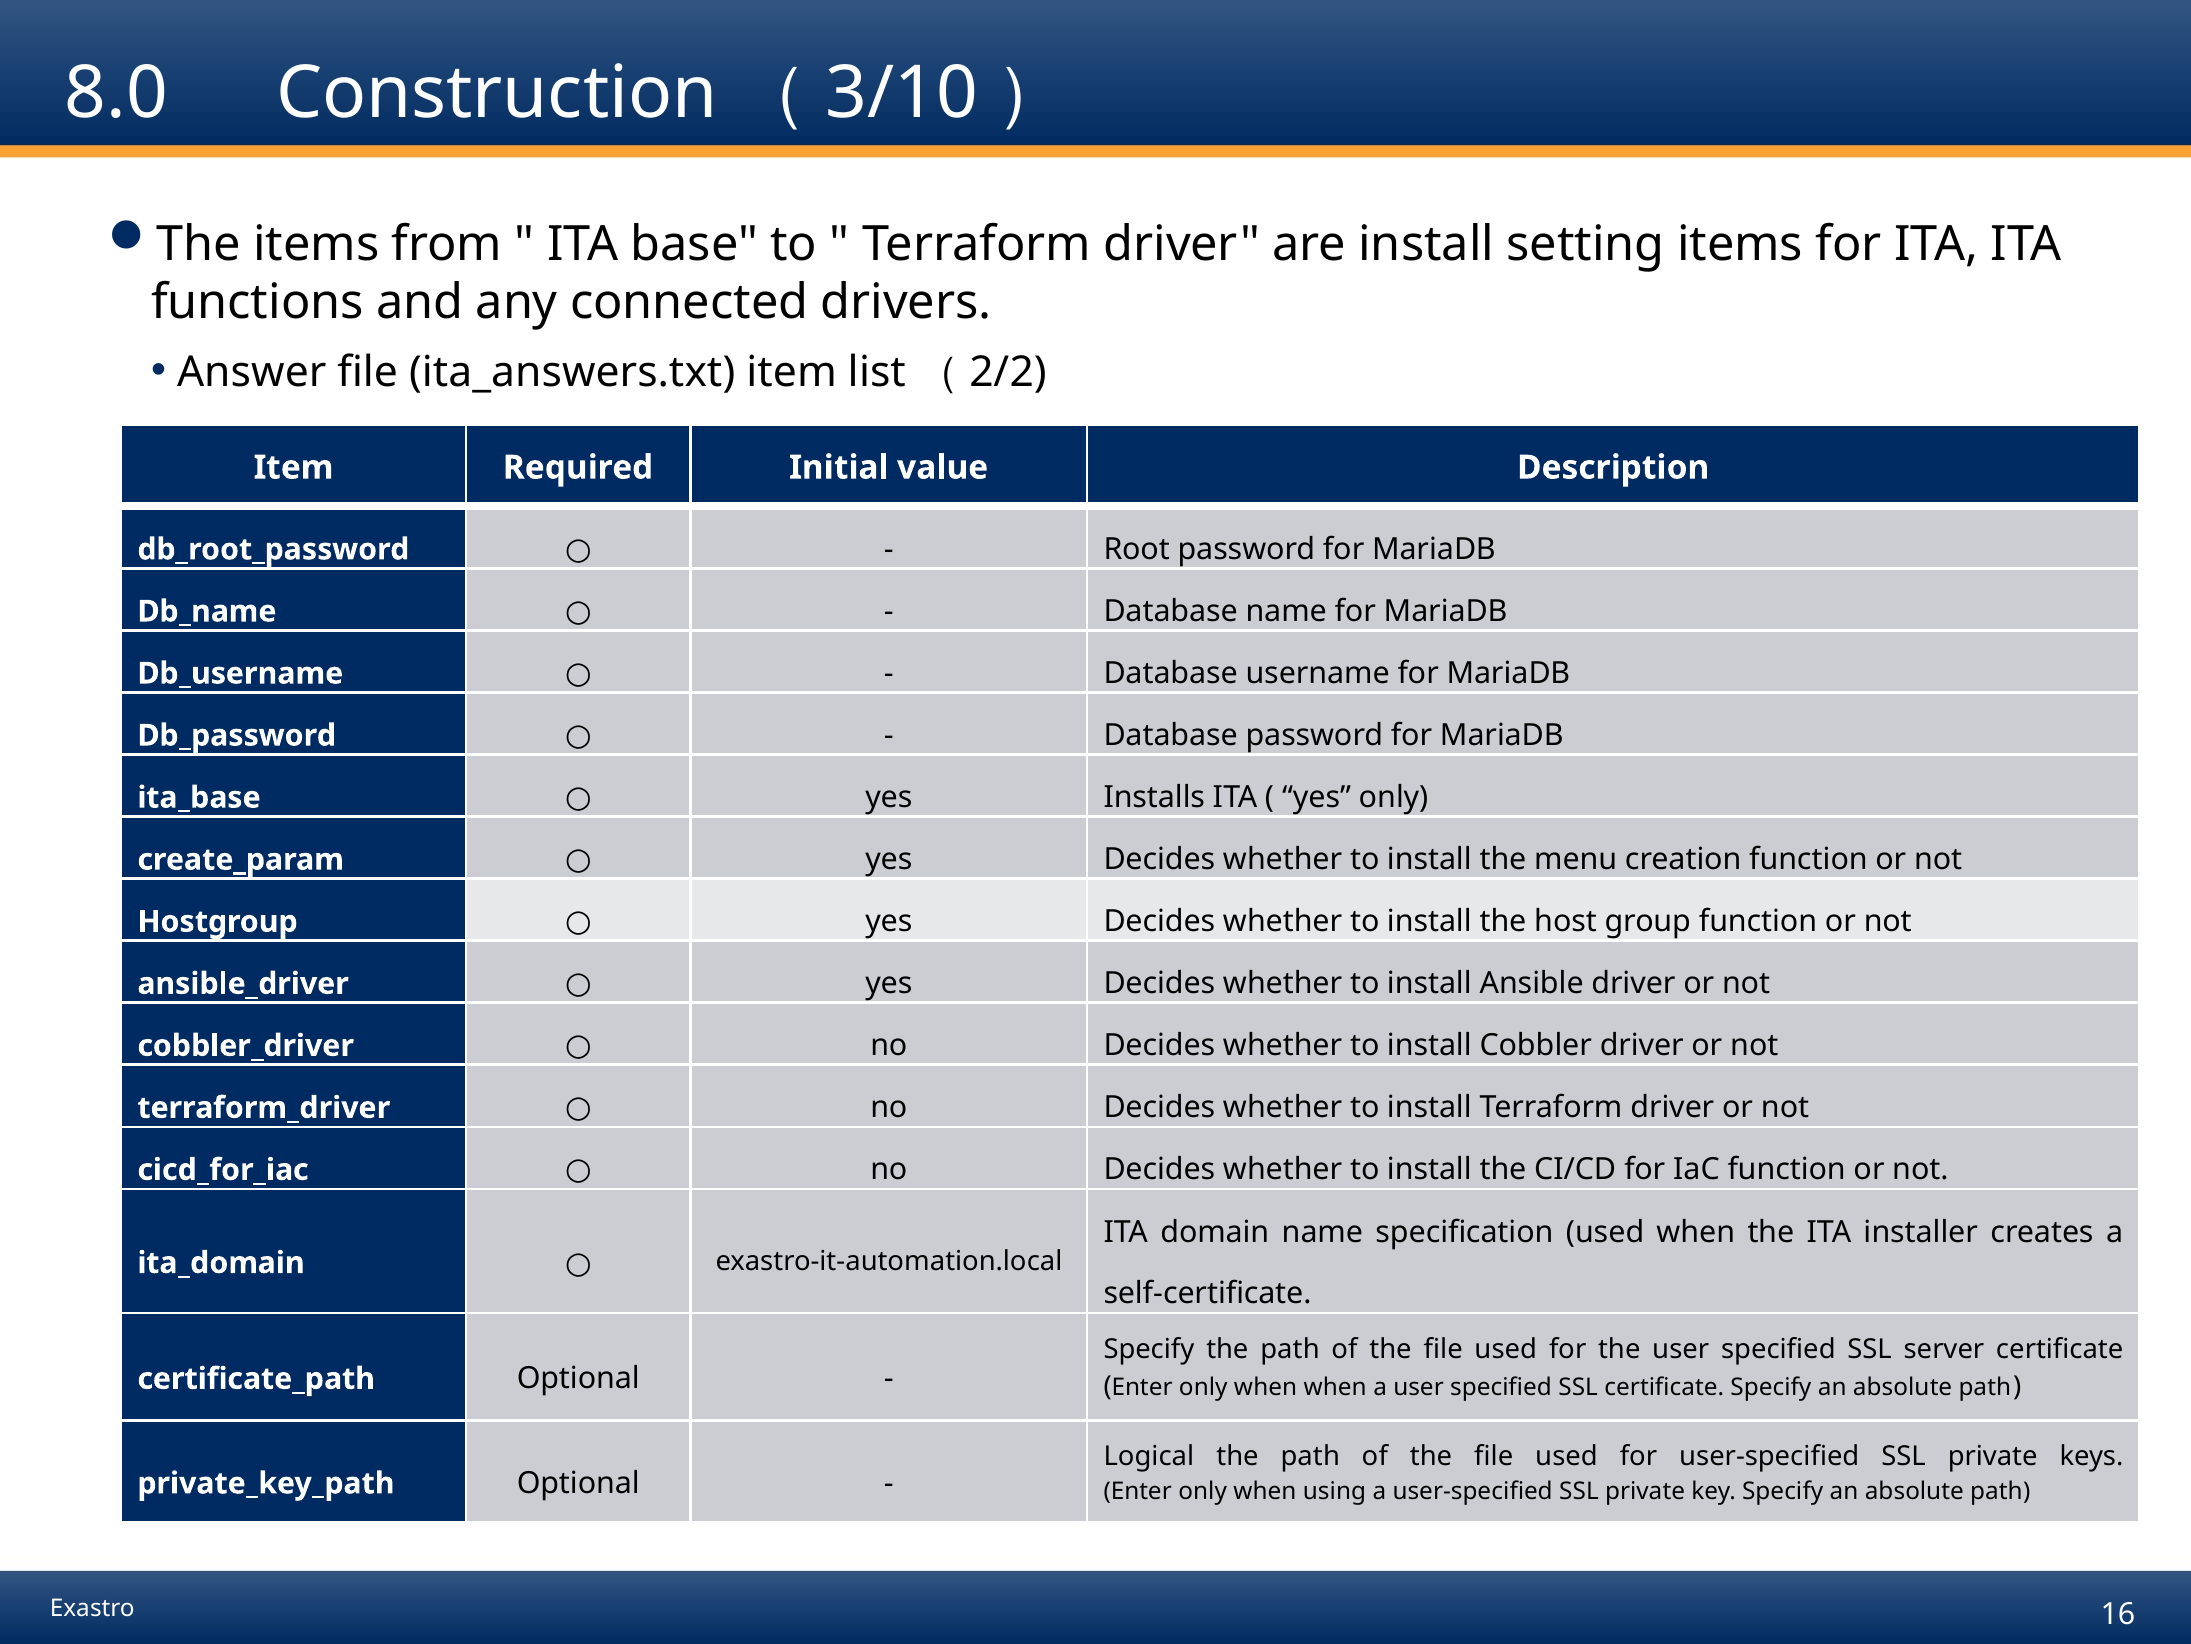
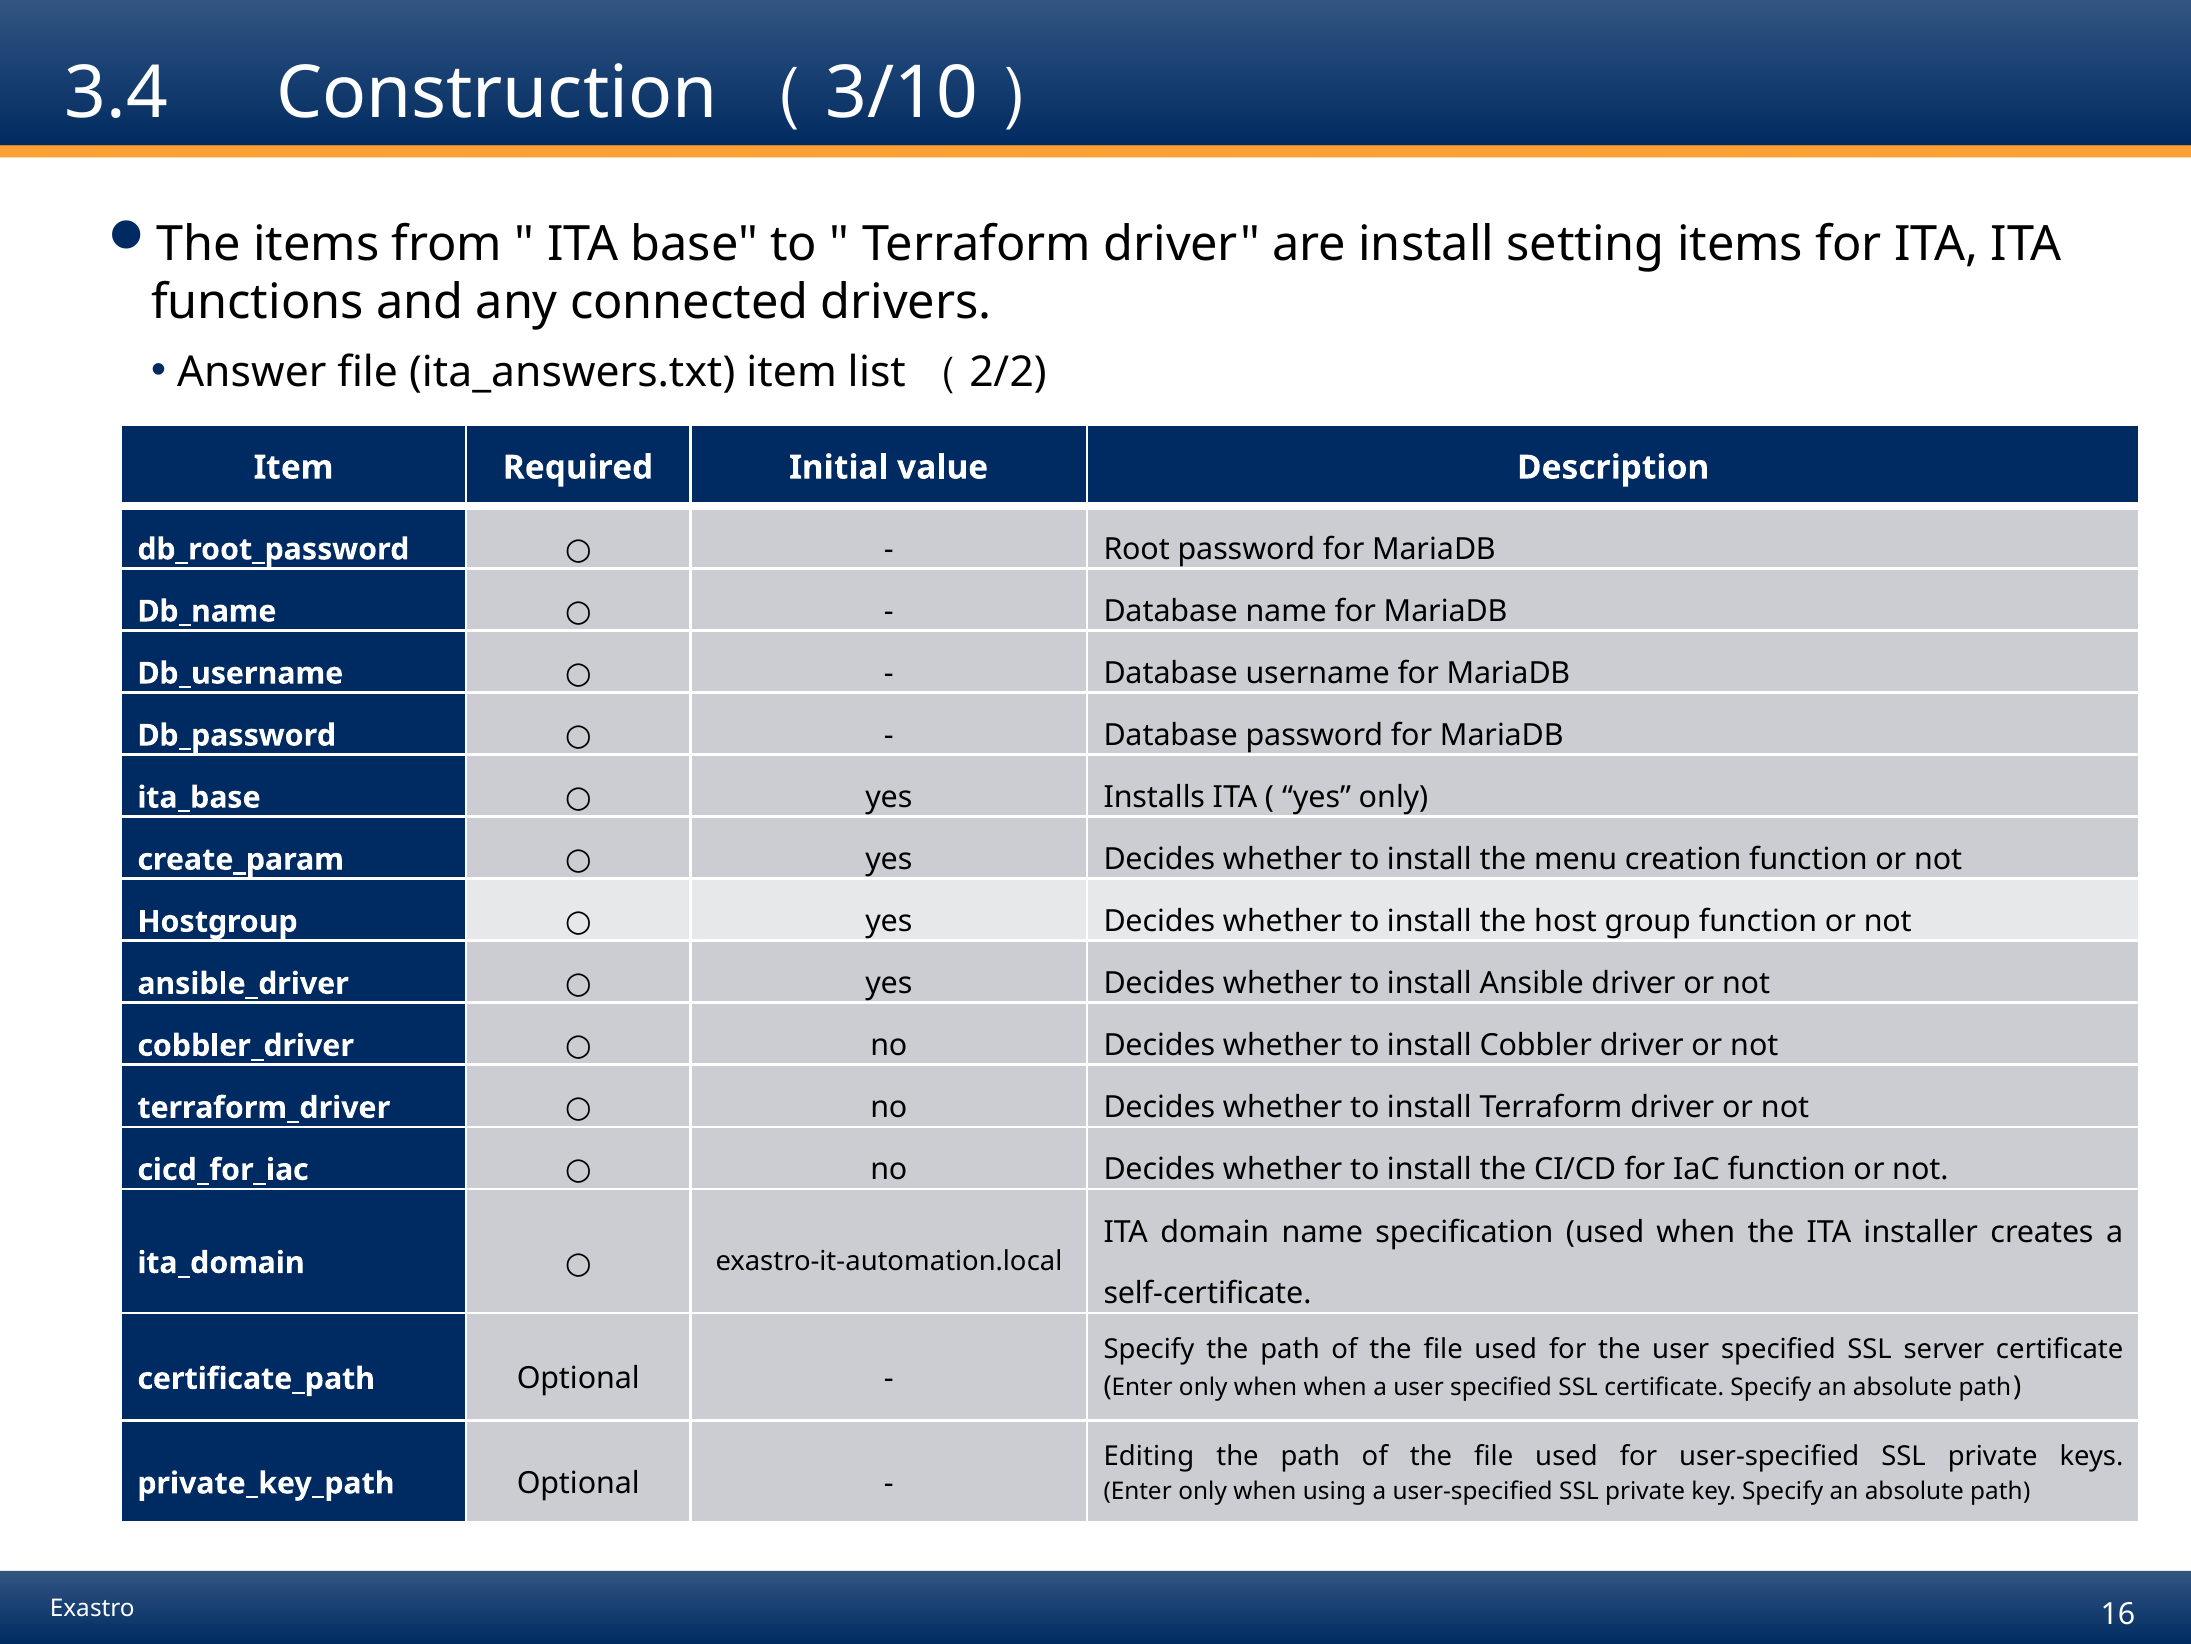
8.0: 8.0 -> 3.4 (116, 93)
Logical: Logical -> Editing (1149, 1455)
